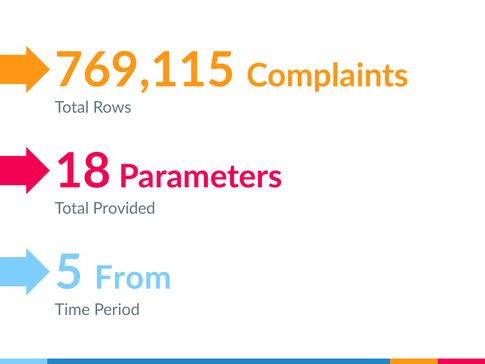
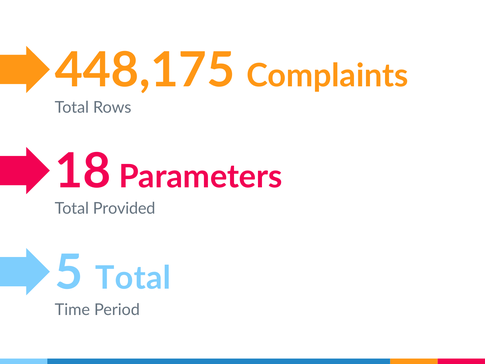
769,115: 769,115 -> 448,175 (145, 70)
5 From: From -> Total (133, 278)
